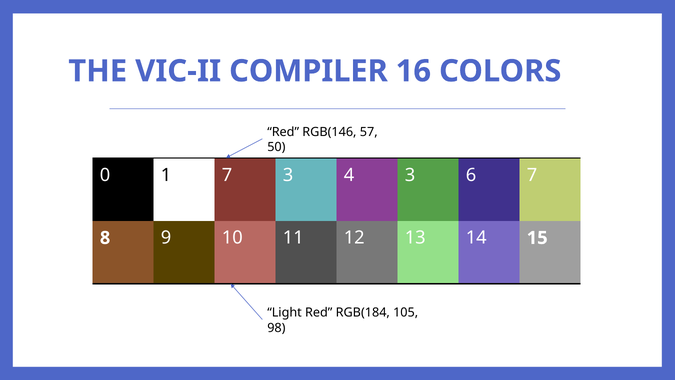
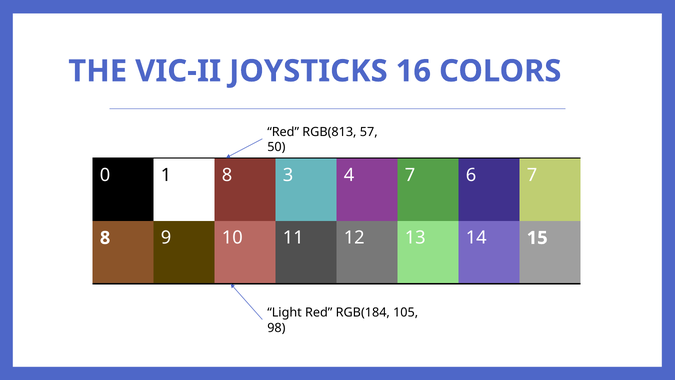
COMPILER: COMPILER -> JOYSTICKS (308, 71)
RGB(146: RGB(146 -> RGB(813 (329, 132)
1 7: 7 -> 8 (227, 175)
4 3: 3 -> 7 (410, 175)
